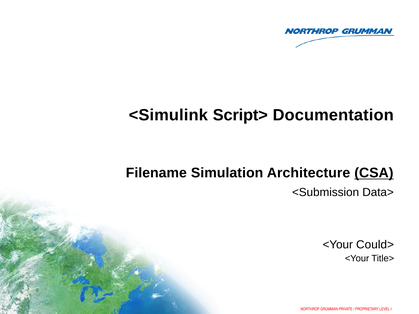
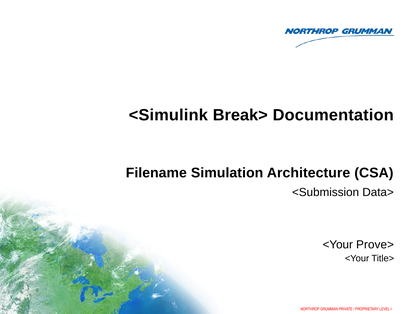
Script>: Script> -> Break> (240, 115)
CSA underline: present -> none (374, 173)
Could>: Could> -> Prove> (375, 245)
